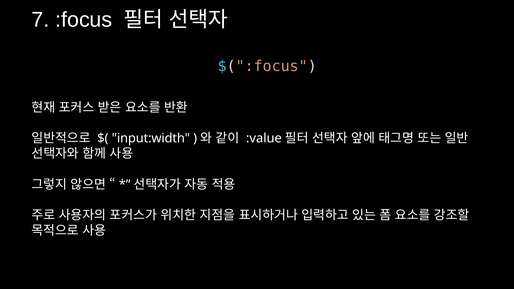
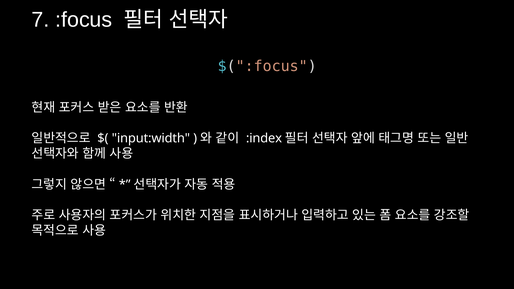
:value: :value -> :index (264, 138)
